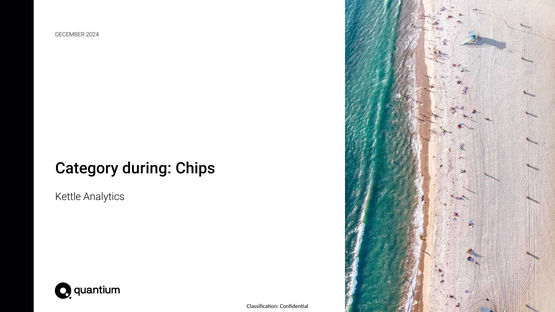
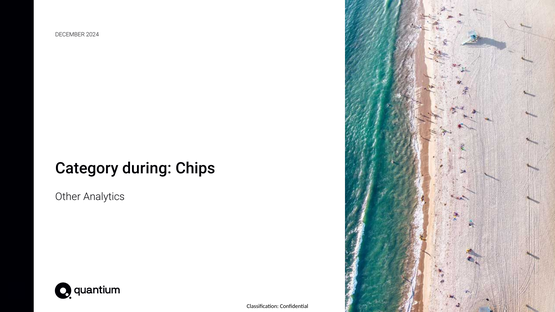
Kettle: Kettle -> Other (68, 197)
